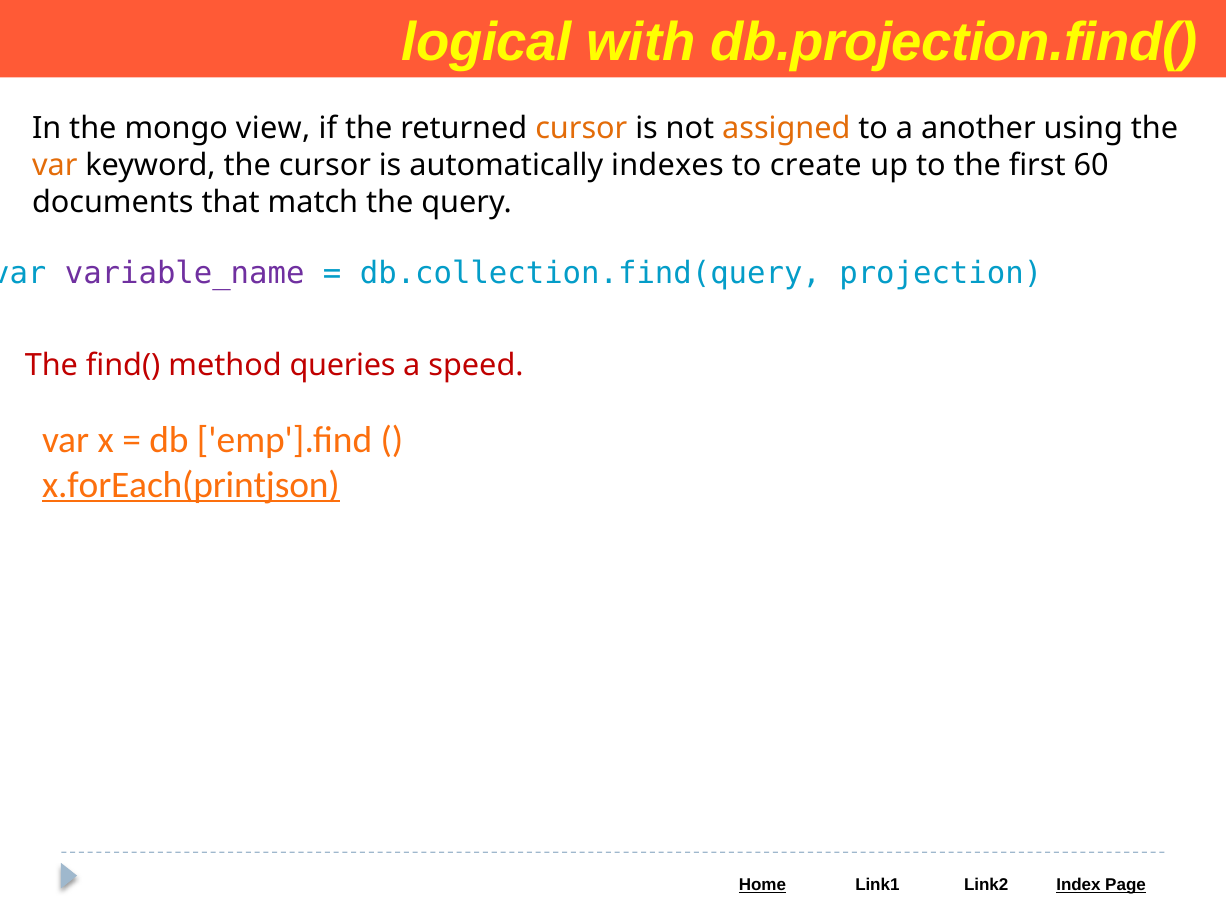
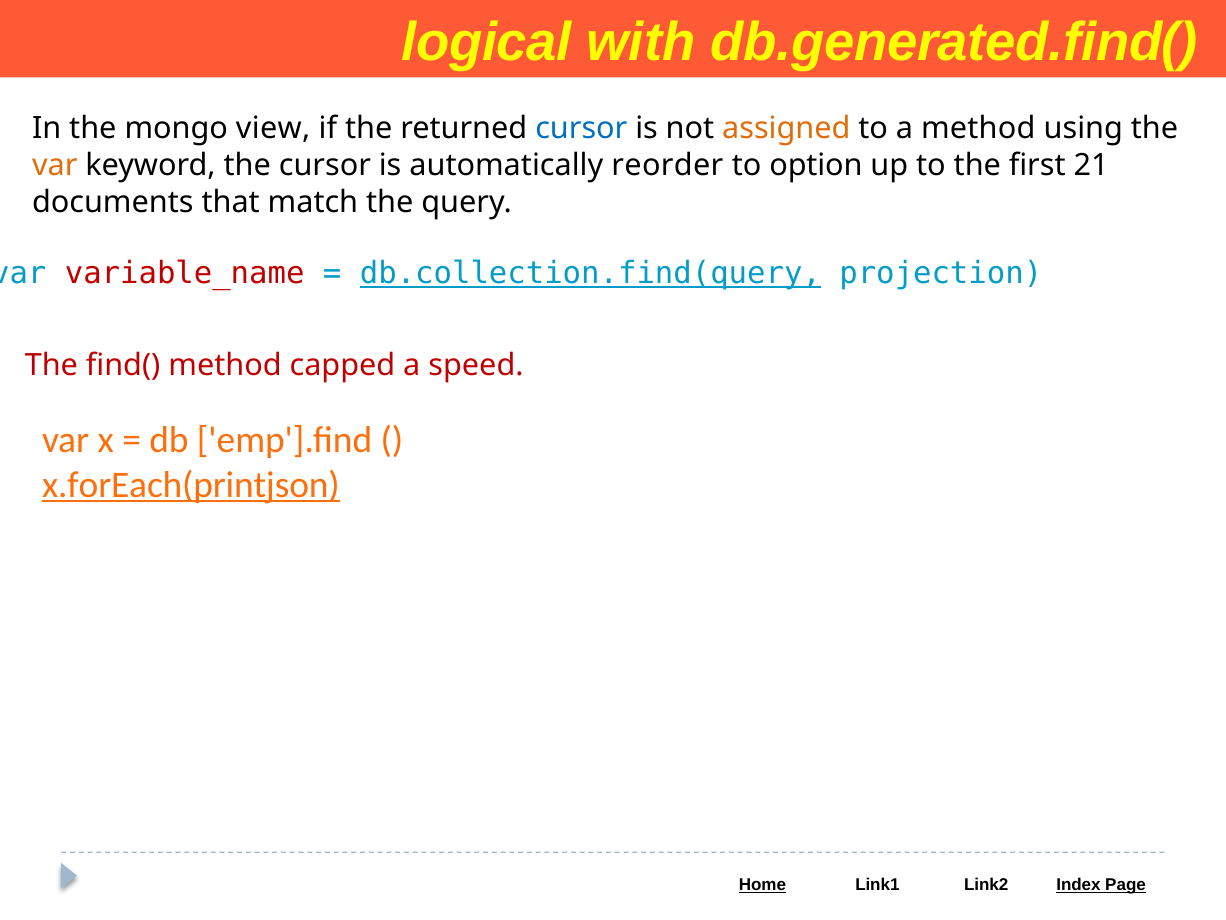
db.projection.find(: db.projection.find( -> db.generated.find( (954, 43)
cursor colour: orange -> blue (581, 129)
a another: another -> method (978, 129)
indexes: indexes -> reorder (667, 165)
create: create -> option (816, 165)
60: 60 -> 21 (1091, 165)
variable_name colour: purple -> red (185, 273)
db.collection.find(query underline: none -> present (590, 273)
queries: queries -> capped (342, 365)
